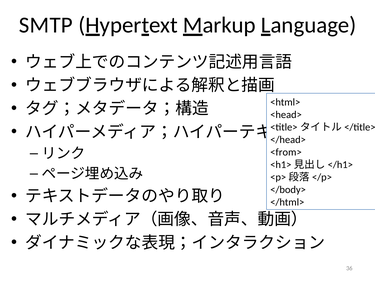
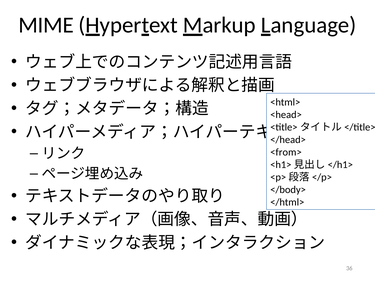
SMTP: SMTP -> MIME (46, 25)
